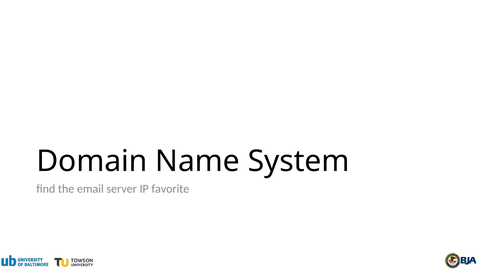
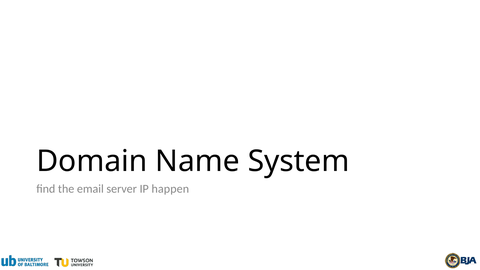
favorite: favorite -> happen (170, 189)
